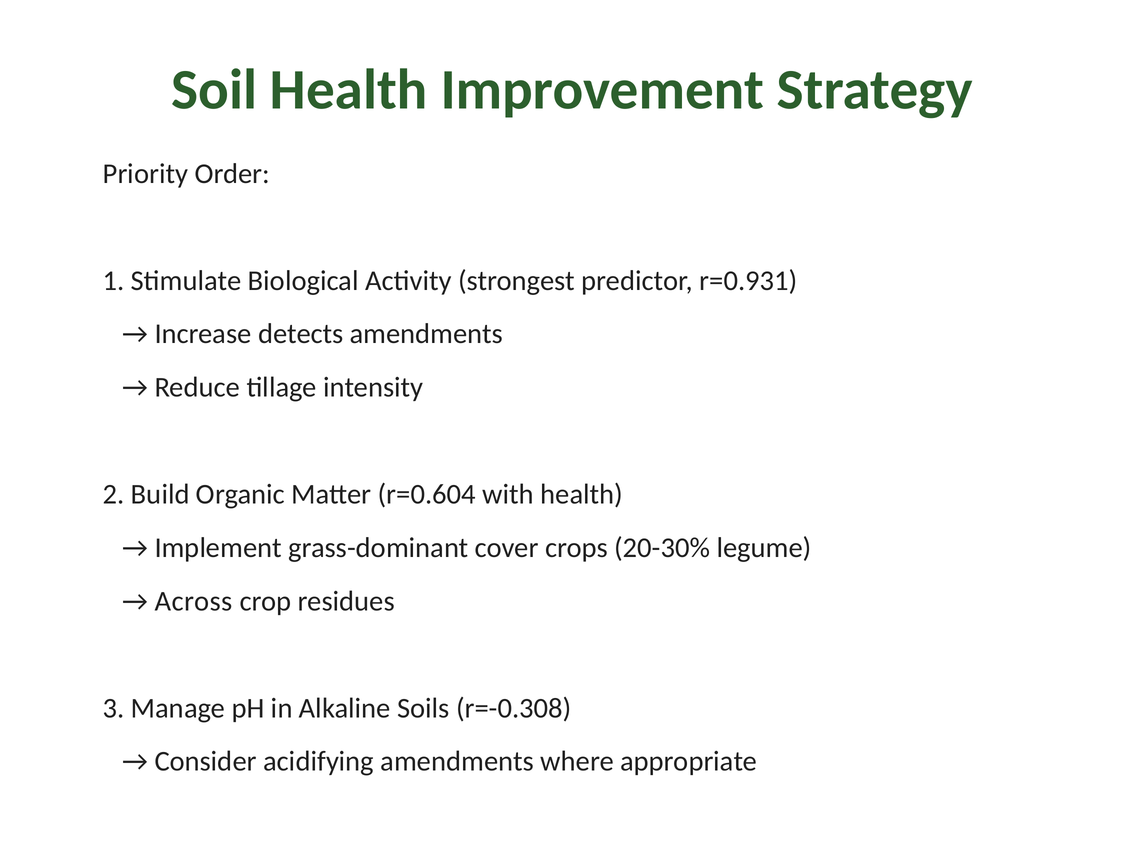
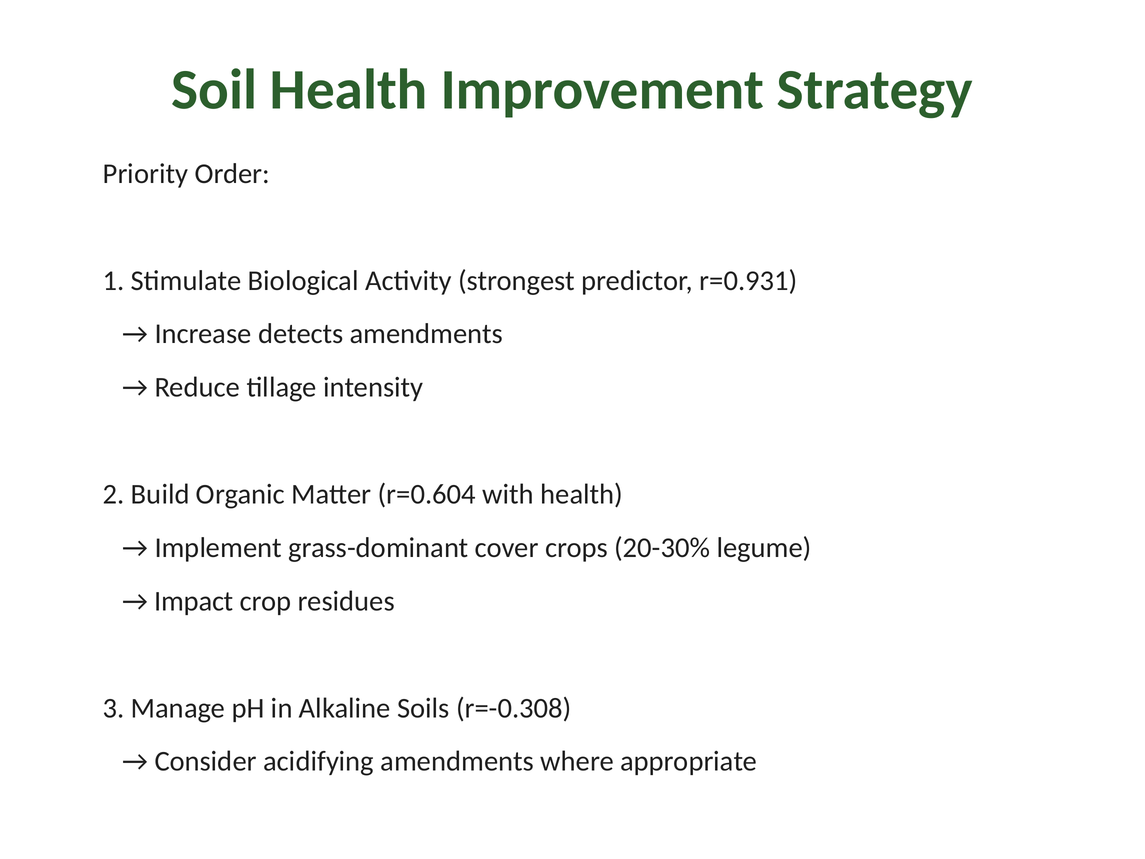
Across: Across -> Impact (194, 601)
